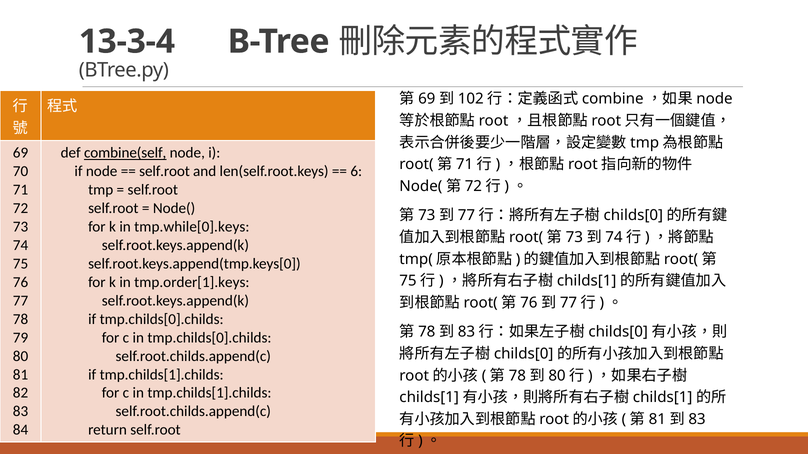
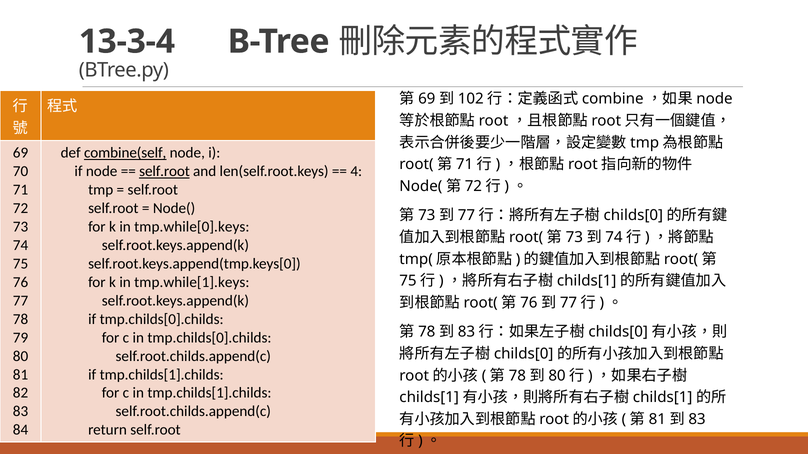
self.root underline: none -> present (165, 172)
6: 6 -> 4 (356, 172)
tmp.order[1].keys: tmp.order[1].keys -> tmp.while[1].keys (192, 282)
